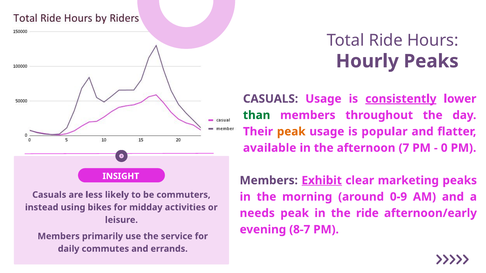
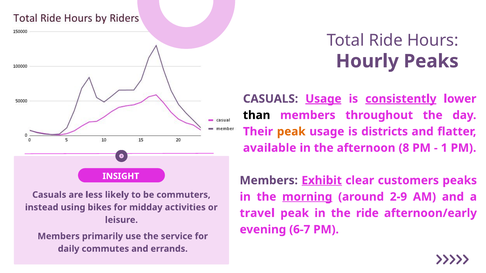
Usage underline: none -> present (323, 99)
than colour: green -> black (257, 115)
popular: popular -> districts (385, 132)
7: 7 -> 8 (404, 148)
0: 0 -> 1 (444, 148)
marketing: marketing -> customers (408, 181)
morning underline: none -> present (307, 197)
0-9: 0-9 -> 2-9 (398, 197)
needs: needs -> travel (257, 213)
8-7: 8-7 -> 6-7 (300, 230)
